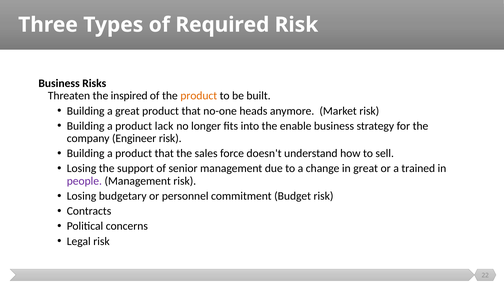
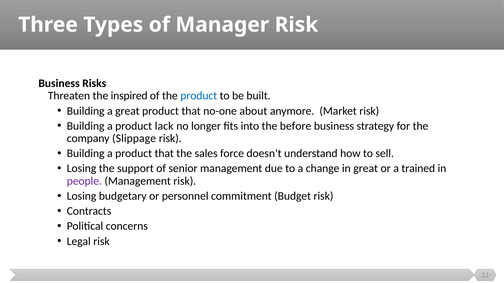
Required: Required -> Manager (222, 25)
product colour: orange -> blue (199, 96)
heads: heads -> about (253, 111)
enable: enable -> before (296, 126)
Engineer: Engineer -> Slippage (134, 139)
